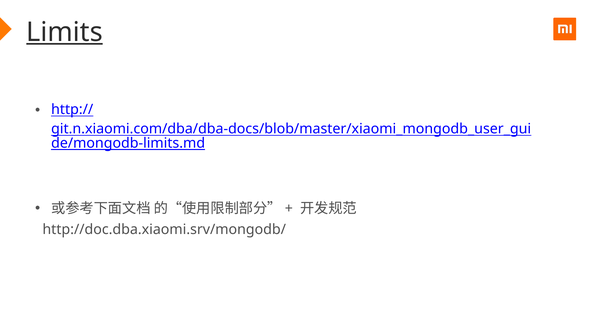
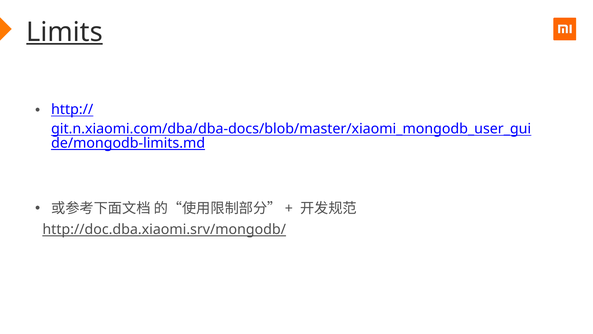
http://doc.dba.xiaomi.srv/mongodb/ underline: none -> present (164, 229)
